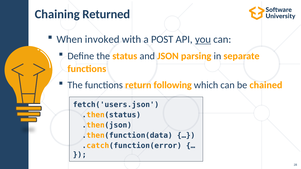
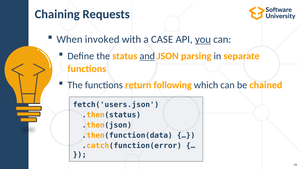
Returned: Returned -> Requests (106, 14)
POST: POST -> CASE (162, 40)
and underline: none -> present (147, 56)
